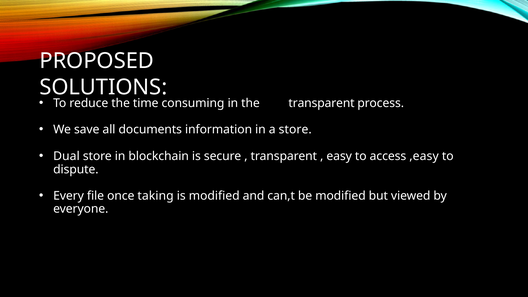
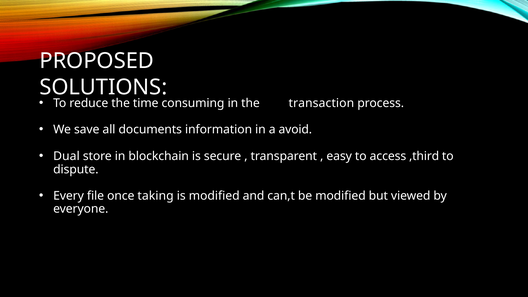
the transparent: transparent -> transaction (321, 103)
a store: store -> avoid (295, 130)
,easy: ,easy -> ,third (424, 156)
